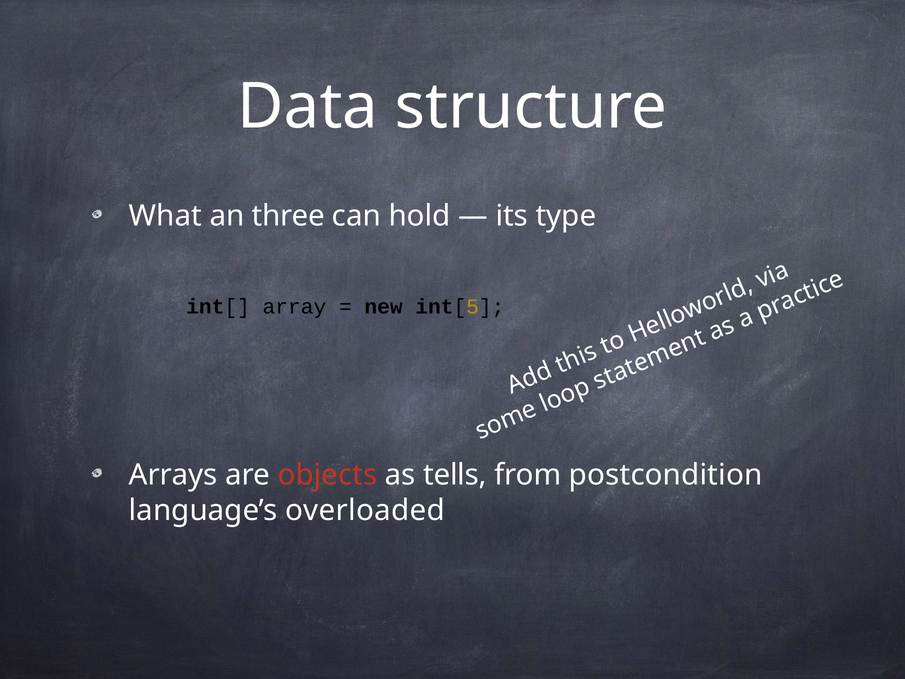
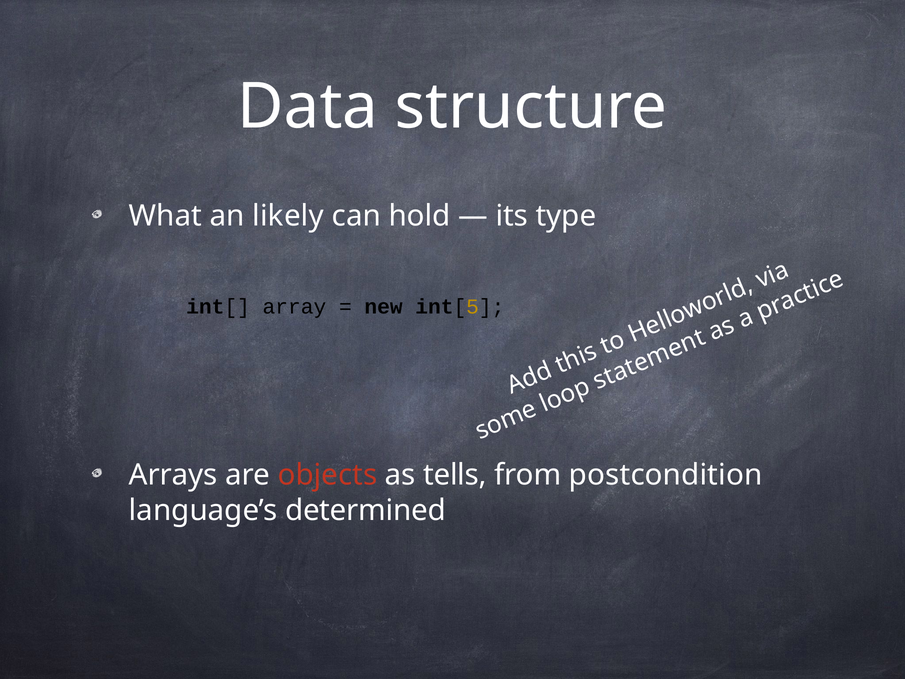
three: three -> likely (288, 216)
overloaded: overloaded -> determined (365, 510)
